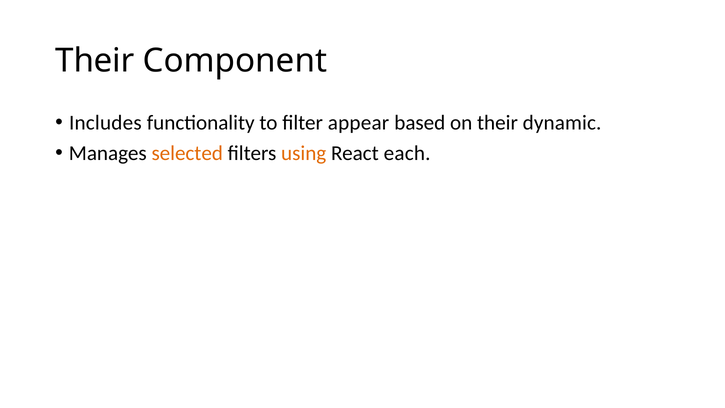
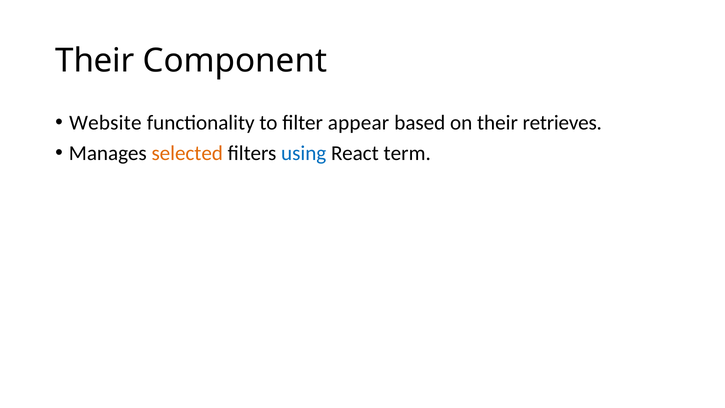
Includes: Includes -> Website (105, 123)
dynamic: dynamic -> retrieves (562, 123)
using colour: orange -> blue (304, 153)
each: each -> term (407, 153)
